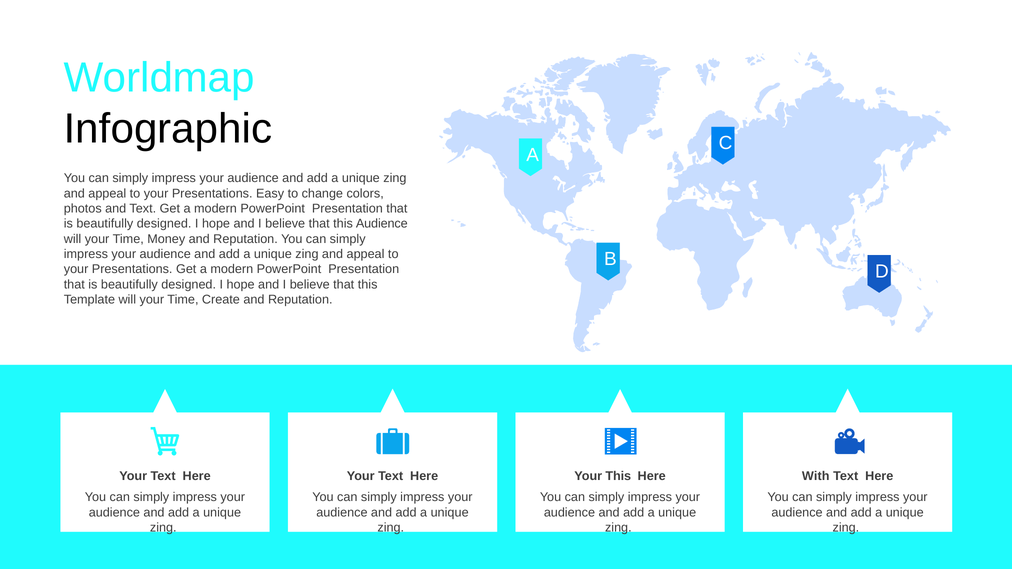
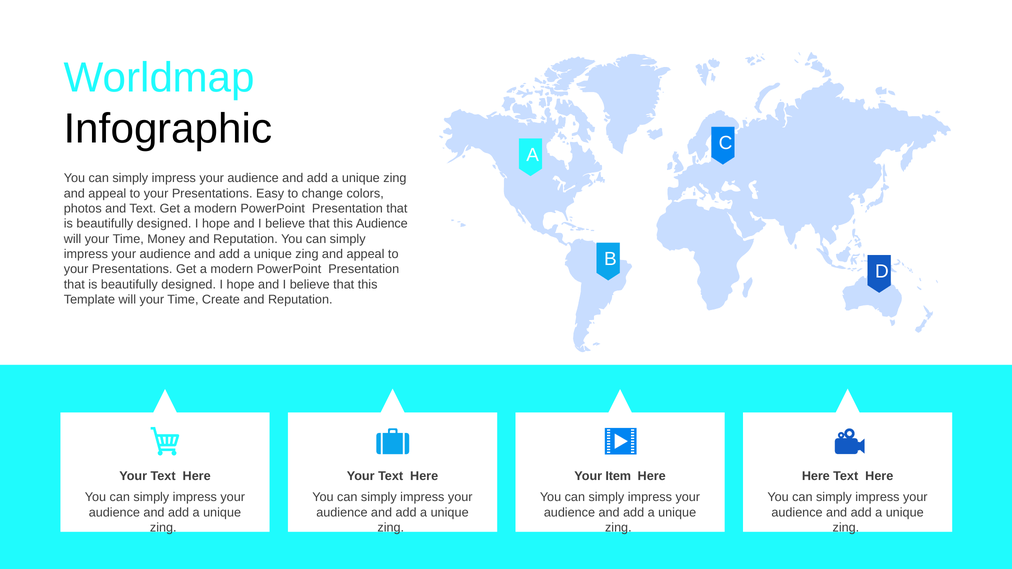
Your This: This -> Item (618, 476)
With: With -> Here (816, 476)
